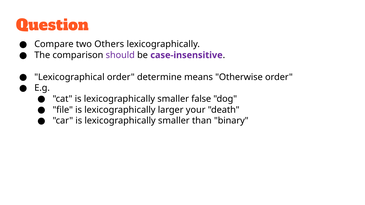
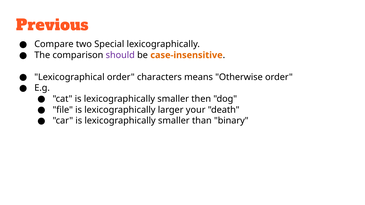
Question: Question -> Previous (52, 26)
Others: Others -> Special (109, 44)
case-insensitive colour: purple -> orange (186, 55)
determine: determine -> characters (159, 77)
false: false -> then (201, 99)
